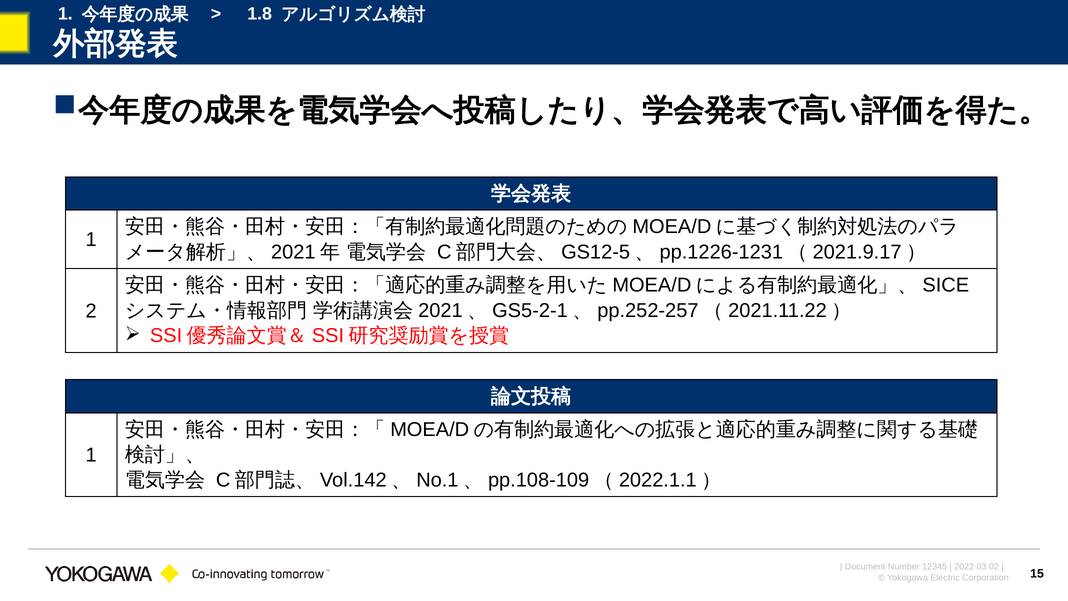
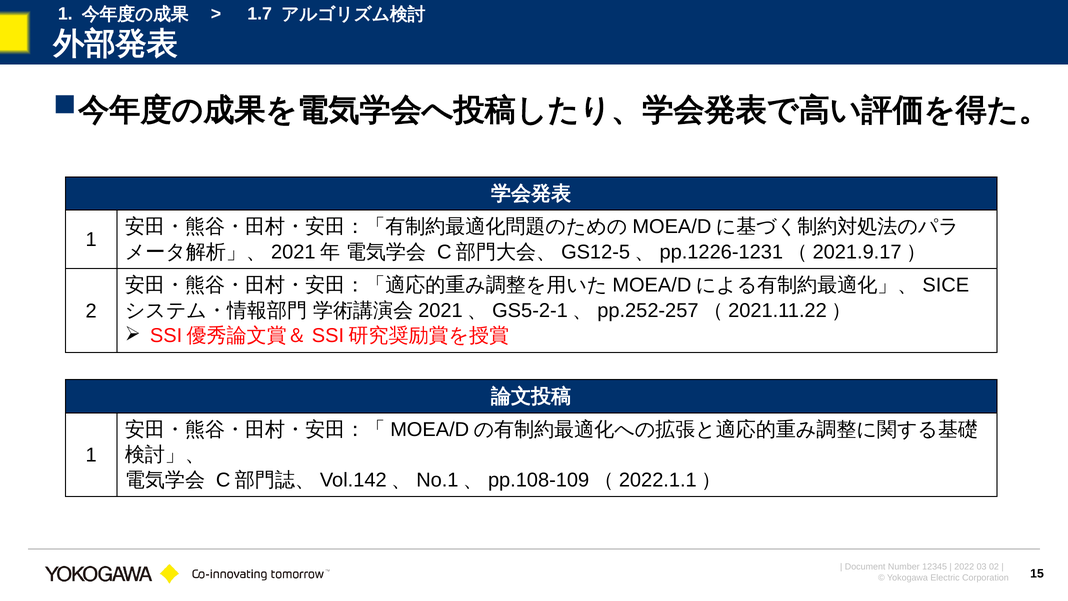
1.8: 1.8 -> 1.7 (260, 14)
